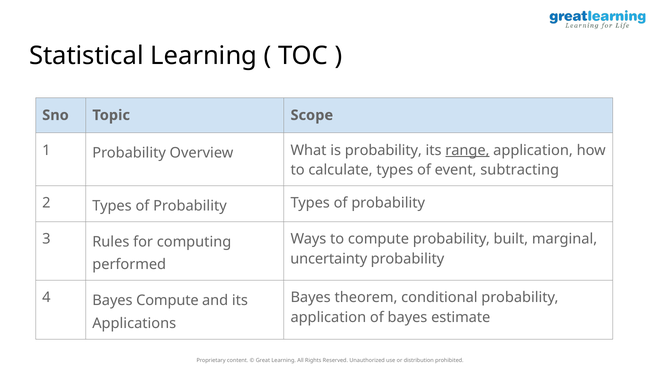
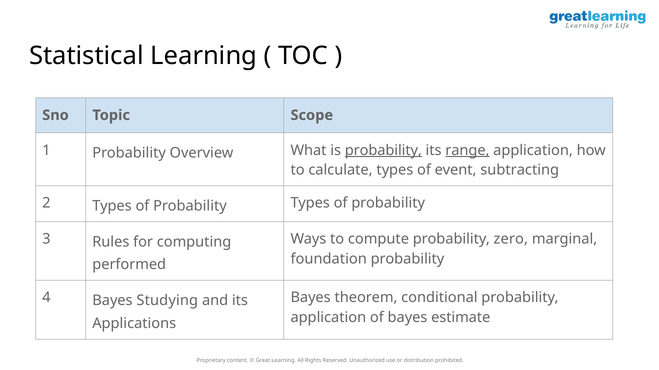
probability underline: none -> present (383, 151)
built: built -> zero (511, 239)
uncertainty: uncertainty -> foundation (329, 259)
Bayes Compute: Compute -> Studying (167, 301)
